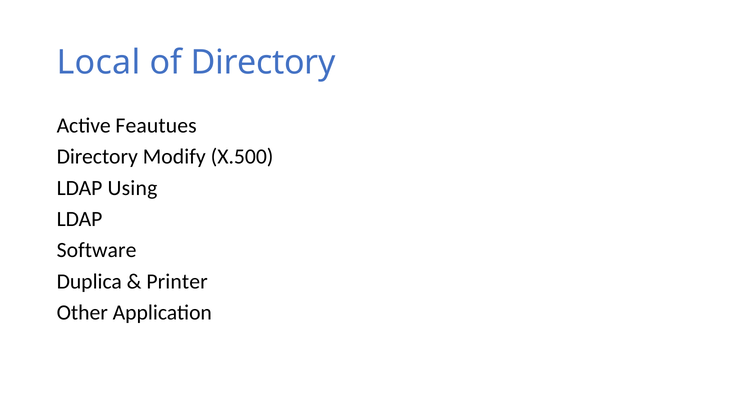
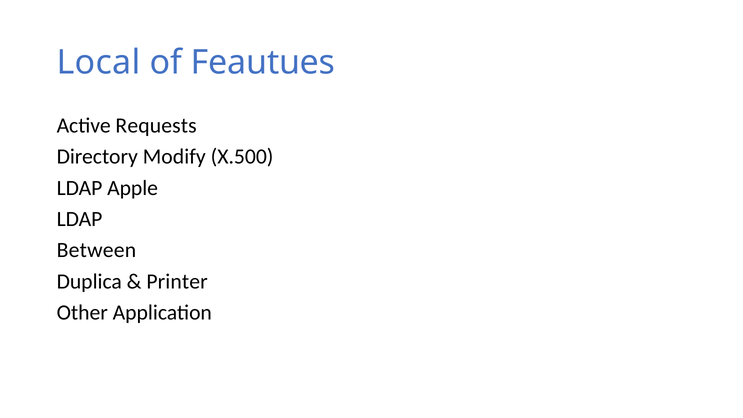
of Directory: Directory -> Feautues (263, 62)
Feautues: Feautues -> Requests (156, 126)
Using: Using -> Apple (133, 188)
Software: Software -> Between (96, 250)
